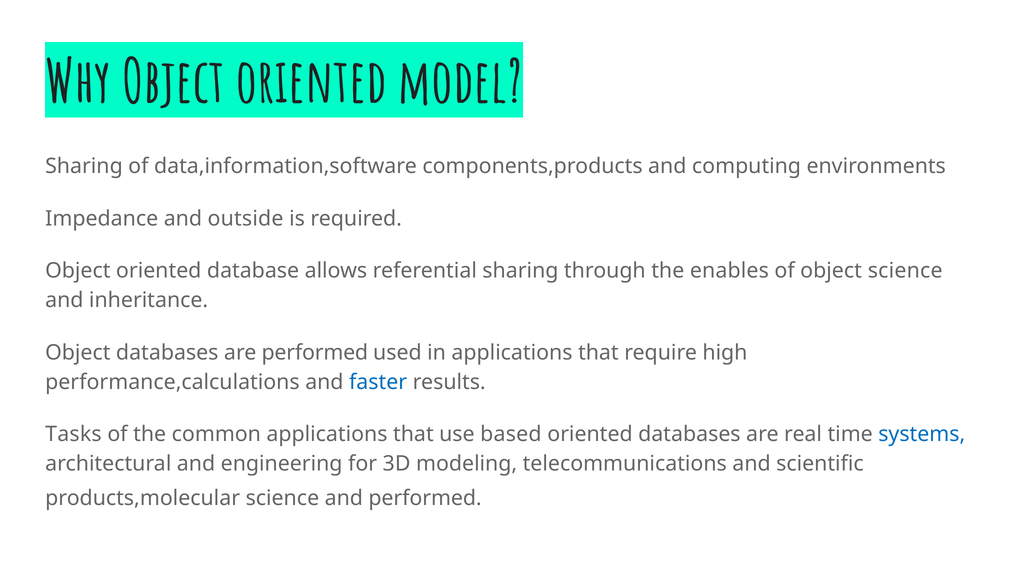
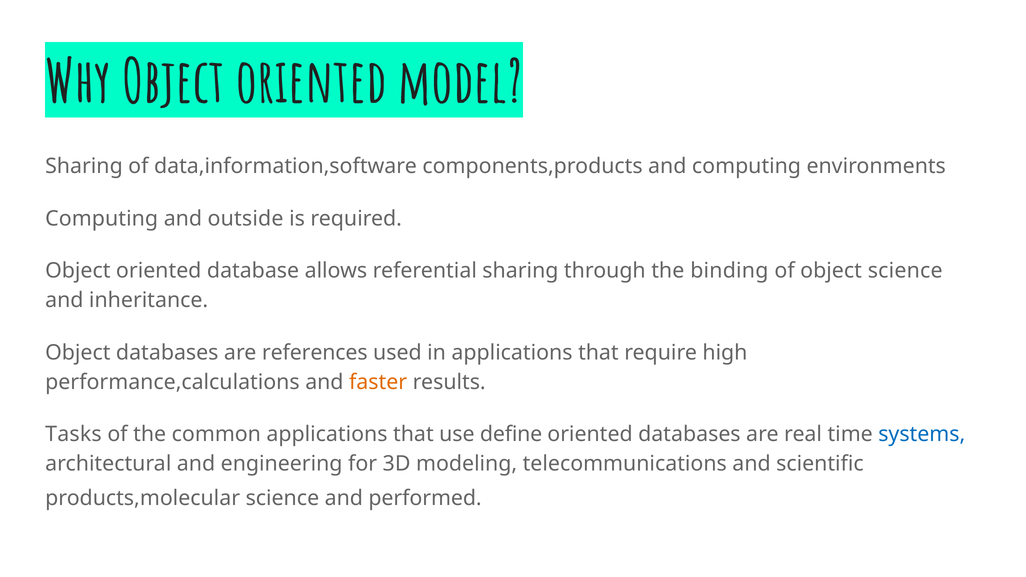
Impedance: Impedance -> Computing (102, 219)
enables: enables -> binding (729, 271)
are performed: performed -> references (315, 353)
faster colour: blue -> orange (378, 382)
based: based -> define (511, 434)
